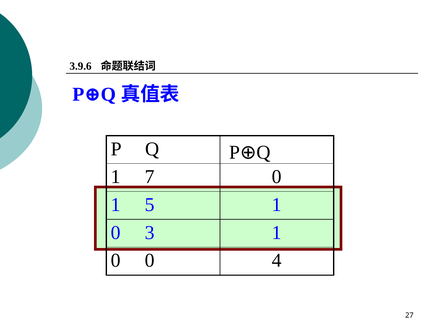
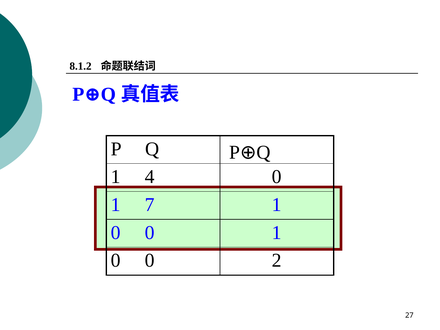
3.9.6: 3.9.6 -> 8.1.2 (81, 66)
7: 7 -> 4 (150, 177)
5: 5 -> 7 (150, 205)
3: 3 -> 0 (150, 233)
4: 4 -> 2 (277, 260)
